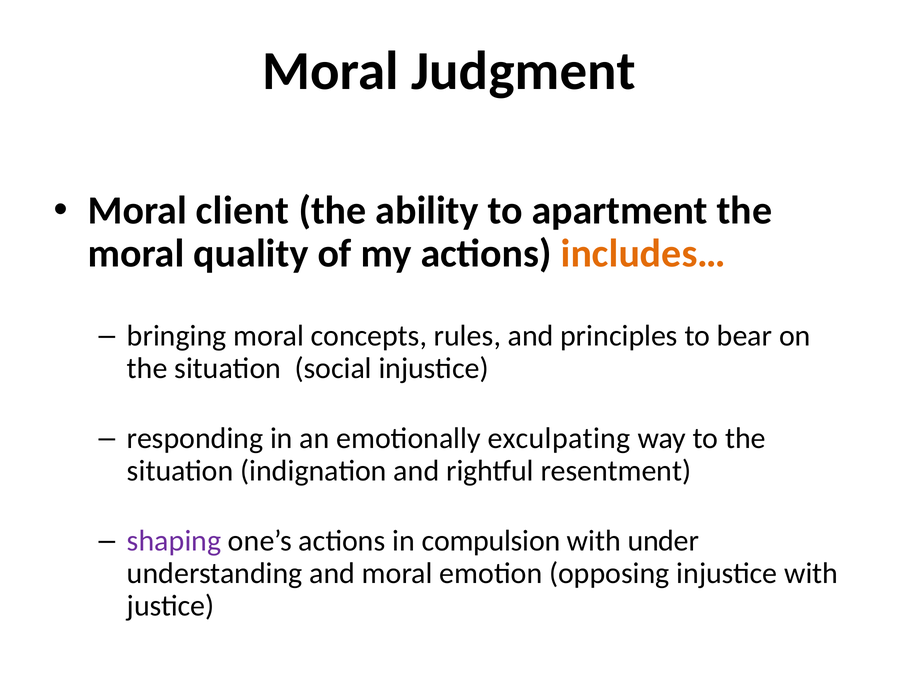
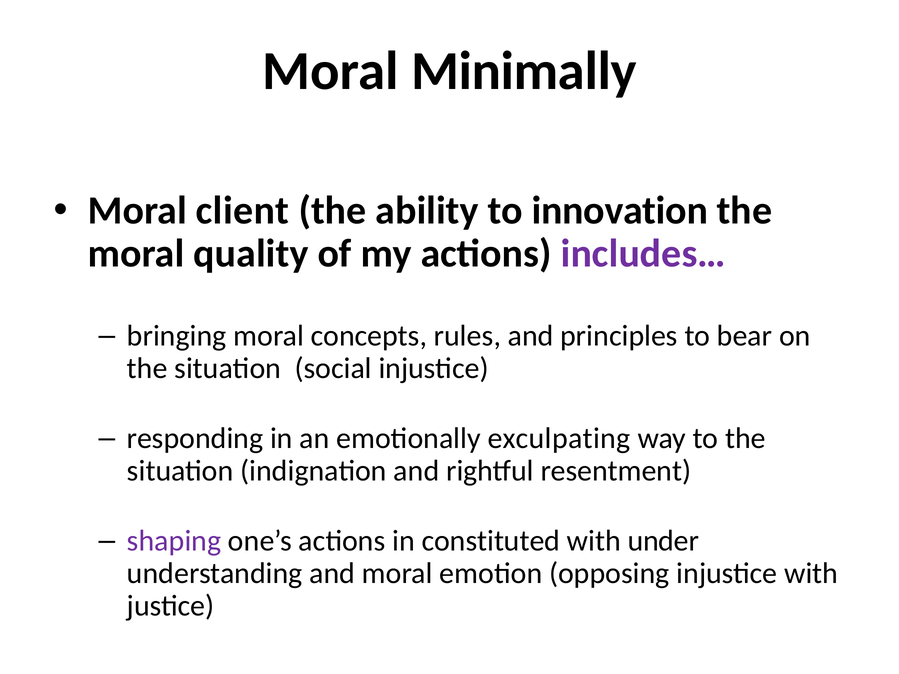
Judgment: Judgment -> Minimally (524, 71)
apartment: apartment -> innovation (620, 211)
includes… colour: orange -> purple (643, 254)
compulsion: compulsion -> constituted (491, 541)
